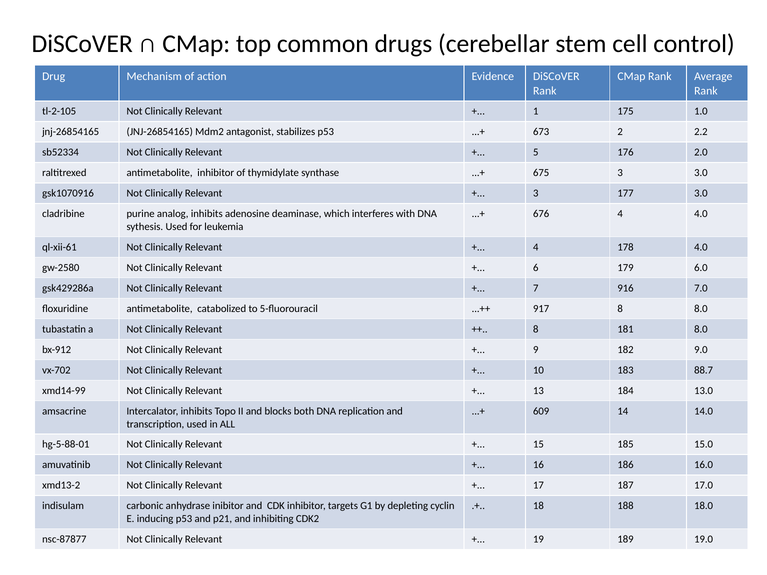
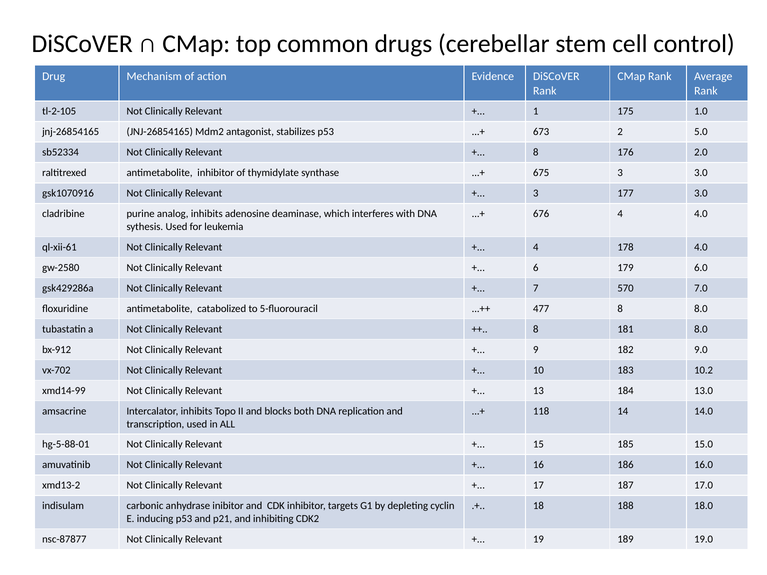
2.2: 2.2 -> 5.0 (701, 132)
5: 5 -> 8 (536, 152)
916: 916 -> 570 (626, 288)
917: 917 -> 477 (541, 309)
88.7: 88.7 -> 10.2 (704, 370)
609: 609 -> 118 (541, 411)
